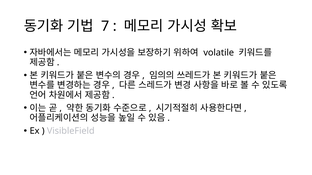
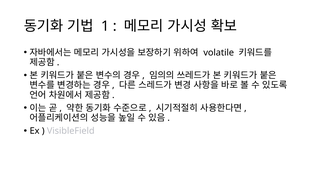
7: 7 -> 1 (105, 26)
